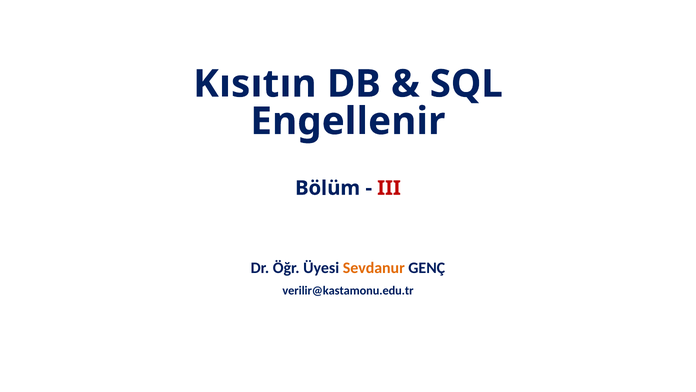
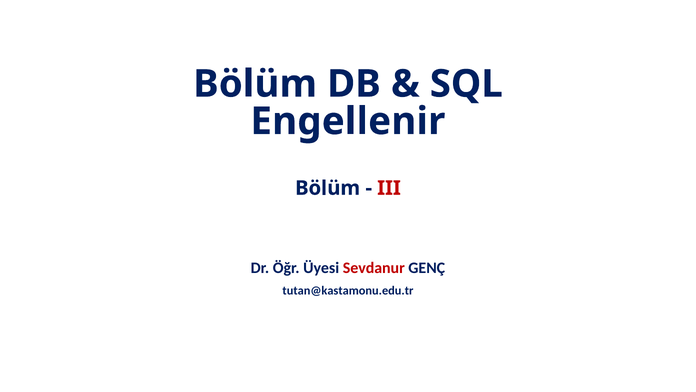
Kısıtın: Kısıtın -> Bölüm (255, 84)
Sevdanur colour: orange -> red (374, 268)
verilir@kastamonu.edu.tr: verilir@kastamonu.edu.tr -> tutan@kastamonu.edu.tr (348, 290)
